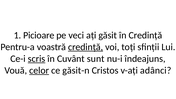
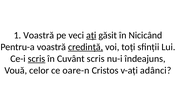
1 Picioare: Picioare -> Voastră (39, 35)
ați underline: none -> present (91, 35)
în Credință: Credință -> Nicicând (145, 35)
Cuvânt sunt: sunt -> scris (96, 59)
celor underline: present -> none (39, 70)
găsit-n: găsit-n -> oare-n (76, 70)
